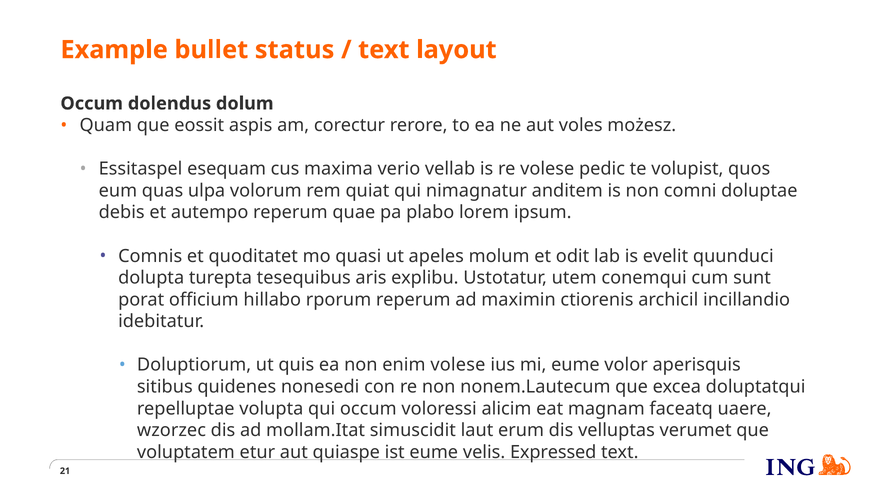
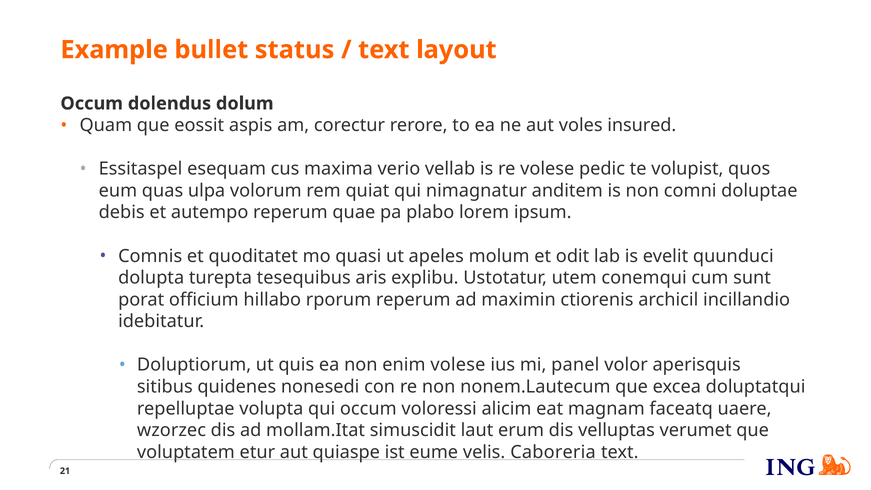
możesz: możesz -> insured (642, 125)
mi eume: eume -> panel (575, 365)
Expressed: Expressed -> Caboreria (553, 452)
